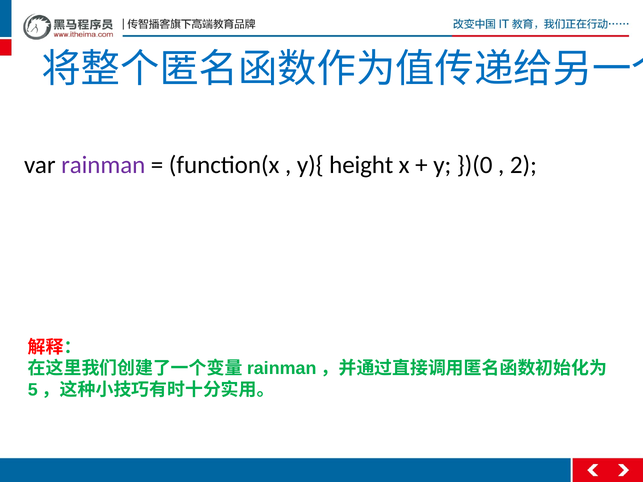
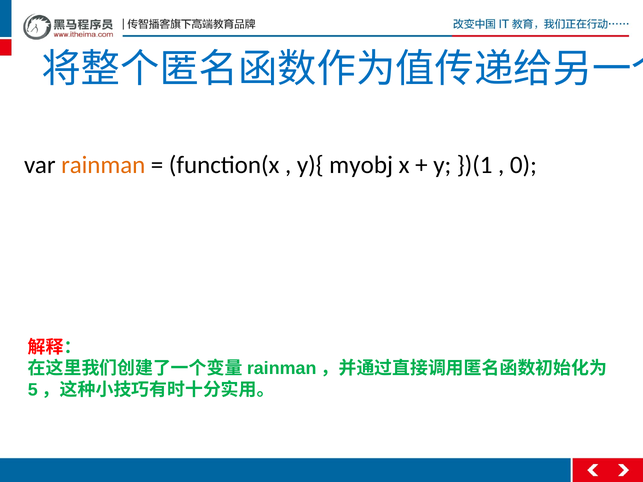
rainman colour: purple -> orange (103, 165)
height: height -> myobj (361, 165)
})(0: })(0 -> })(1 (475, 165)
2: 2 -> 0 (523, 165)
